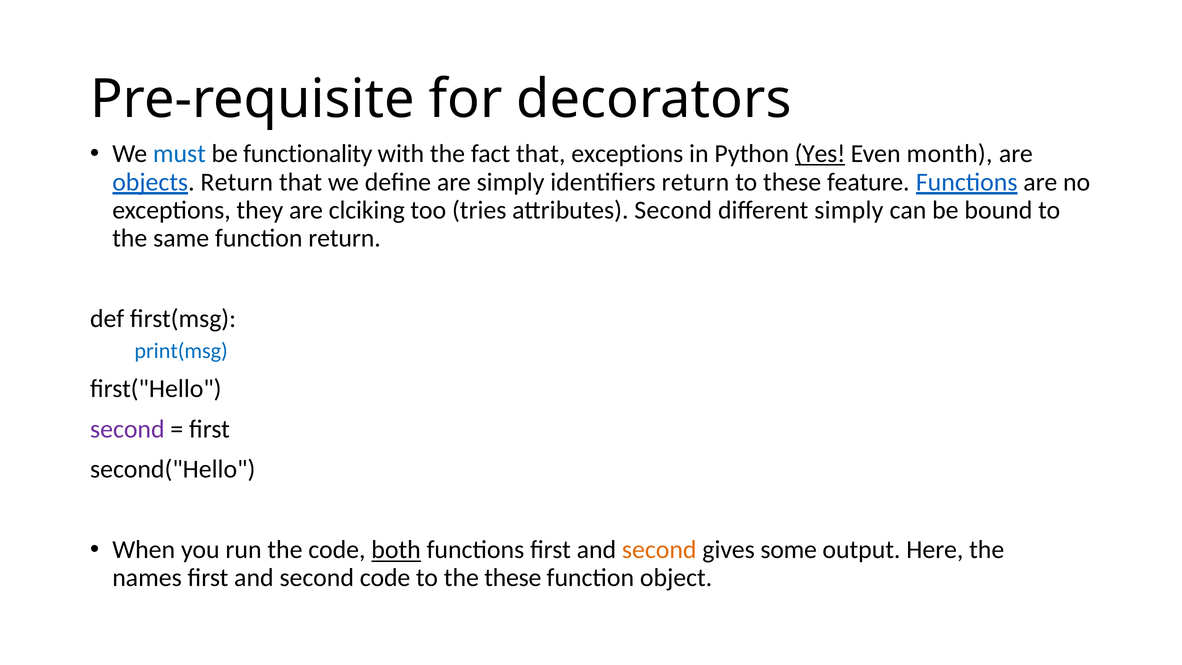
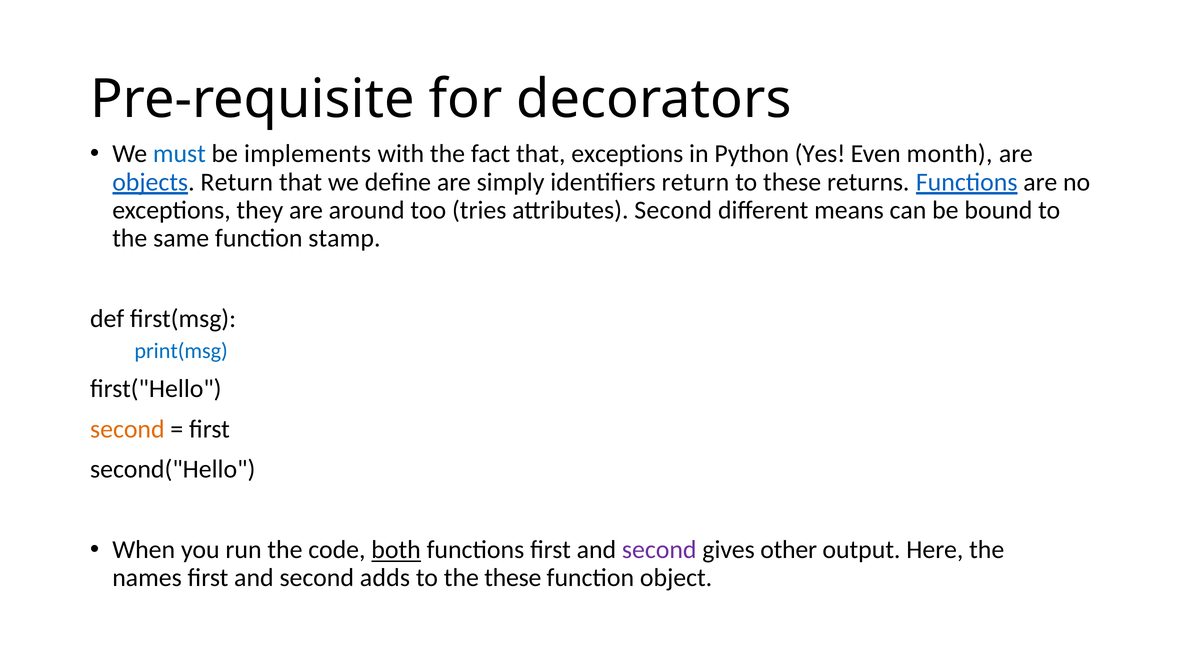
functionality: functionality -> implements (308, 154)
Yes underline: present -> none (820, 154)
feature: feature -> returns (868, 182)
clciking: clciking -> around (367, 210)
different simply: simply -> means (849, 210)
function return: return -> stamp (344, 238)
second colour: purple -> orange (127, 429)
second colour: orange -> purple (659, 550)
some: some -> other (789, 550)
second code: code -> adds (385, 578)
